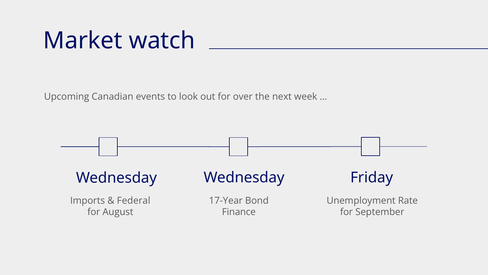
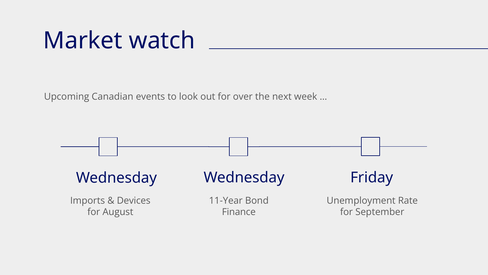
Federal: Federal -> Devices (134, 200)
17-Year: 17-Year -> 11-Year (226, 200)
